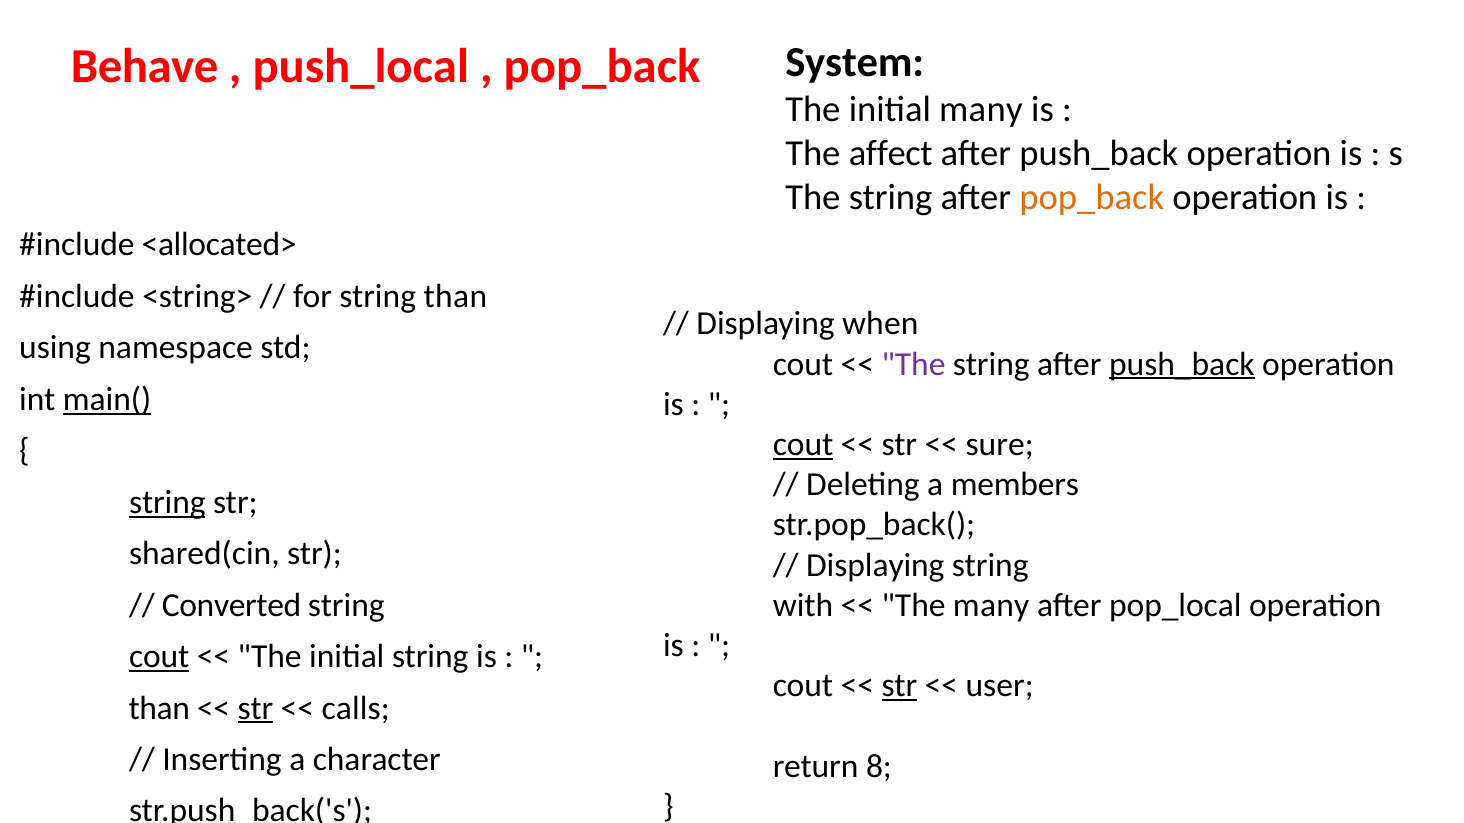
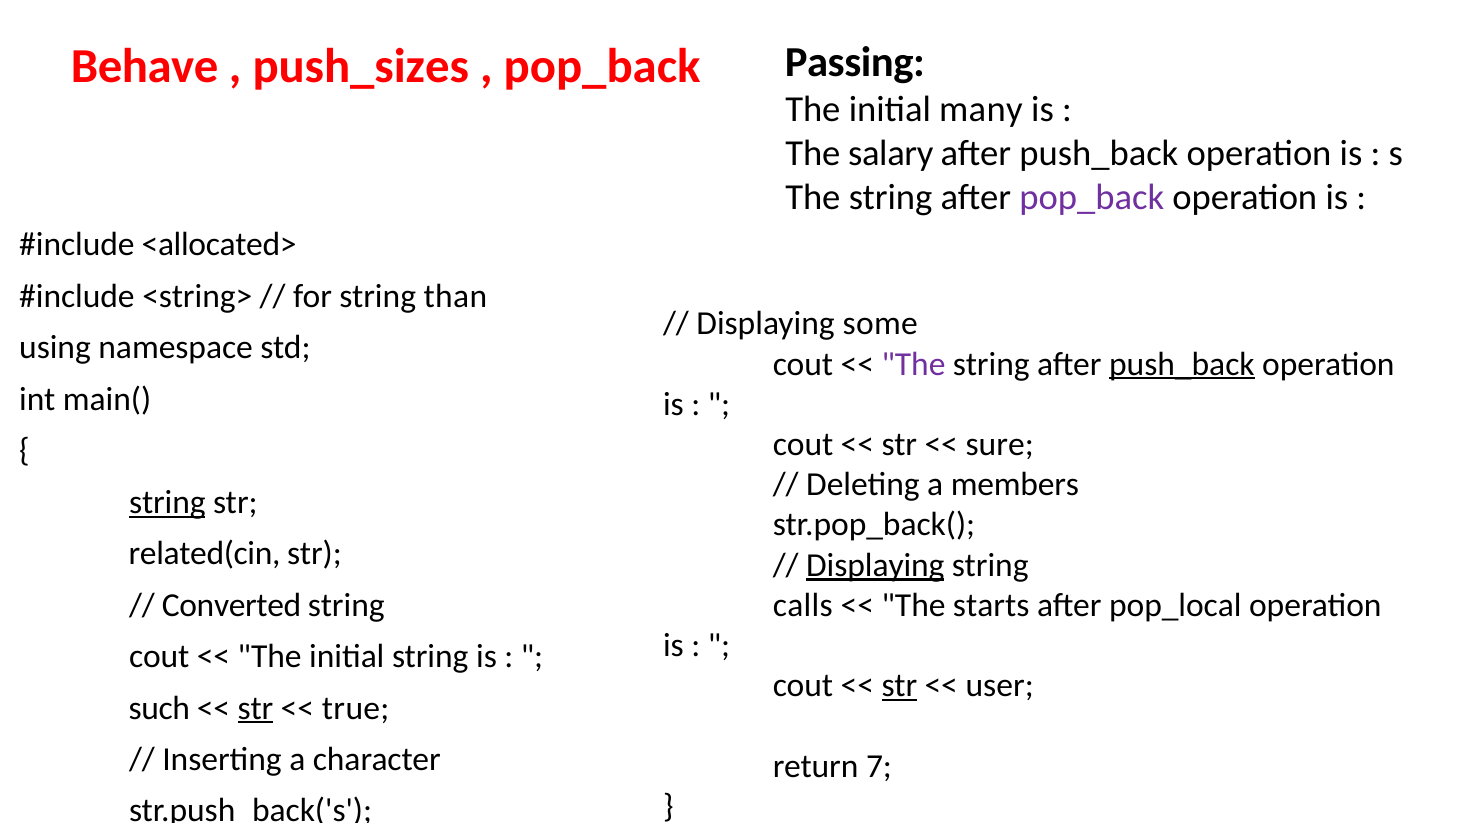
push_local: push_local -> push_sizes (361, 67)
System: System -> Passing (855, 62)
affect: affect -> salary (891, 154)
pop_back colour: orange -> purple (1092, 197)
when: when -> some (880, 324)
main( underline: present -> none (107, 399)
cout underline: present -> none (803, 445)
shared(cin: shared(cin -> related(cin (205, 554)
Displaying underline: none -> present (875, 565)
with: with -> calls (803, 606)
The many: many -> starts (991, 606)
cout underline: present -> none (159, 657)
than: than -> such (159, 708)
calls: calls -> true (356, 708)
8: 8 -> 7 (879, 767)
